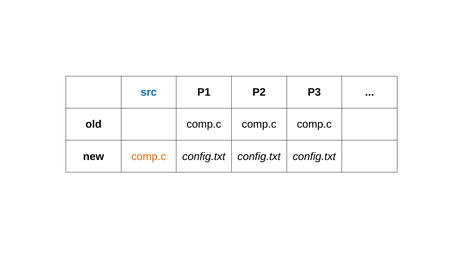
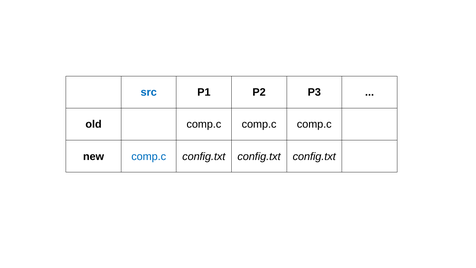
comp.c colour: orange -> blue (149, 156)
